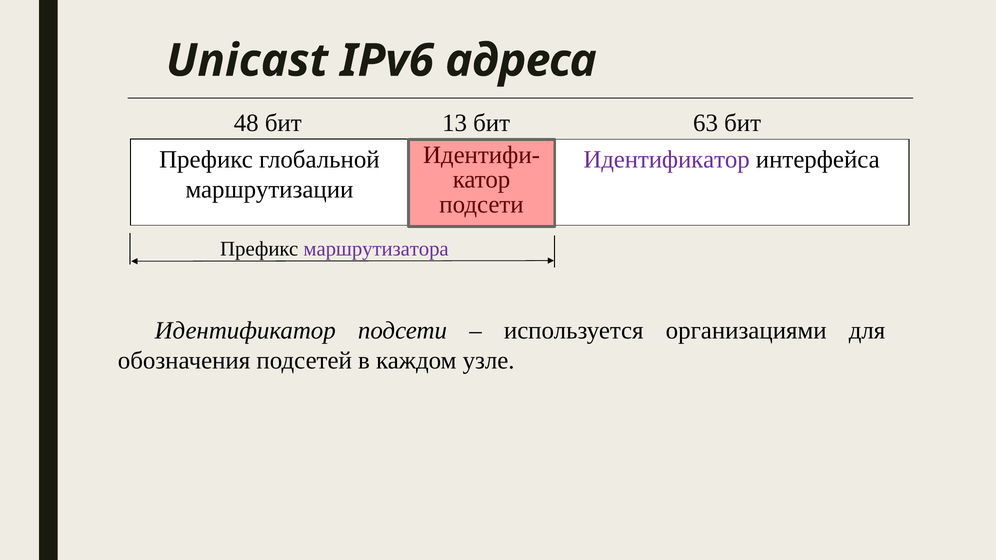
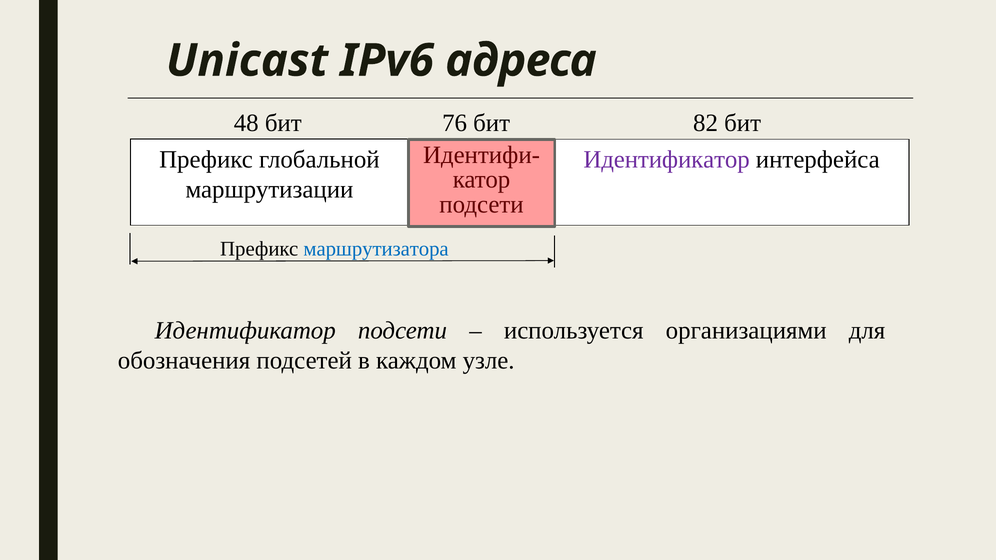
13: 13 -> 76 (455, 123)
63: 63 -> 82 (706, 123)
маршрутизатора colour: purple -> blue (376, 249)
